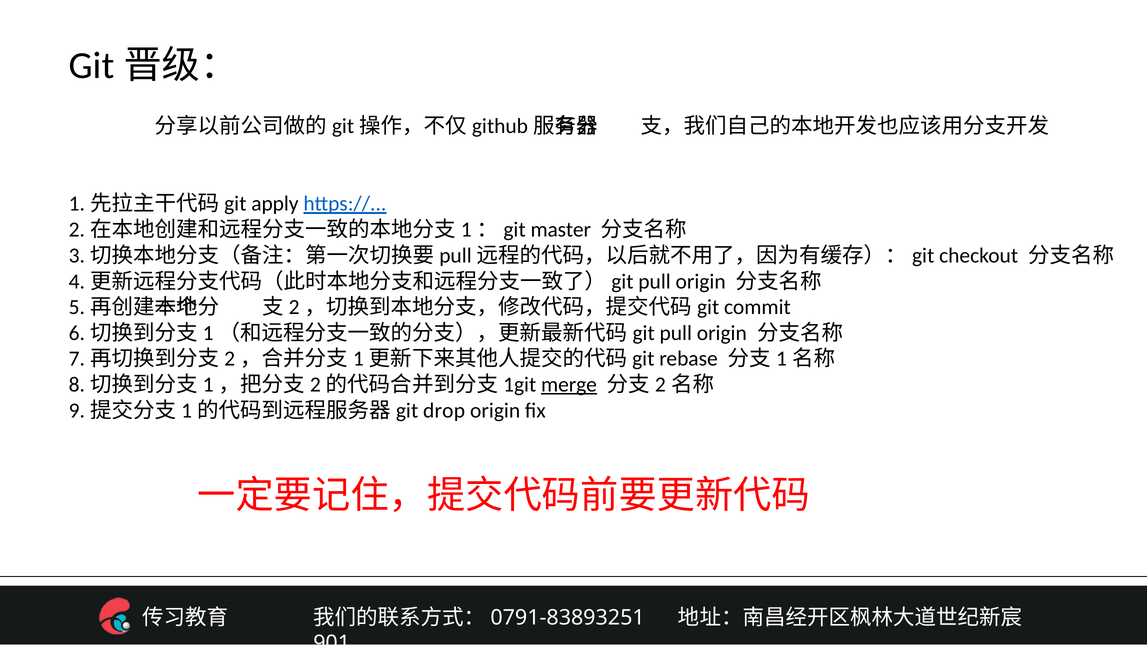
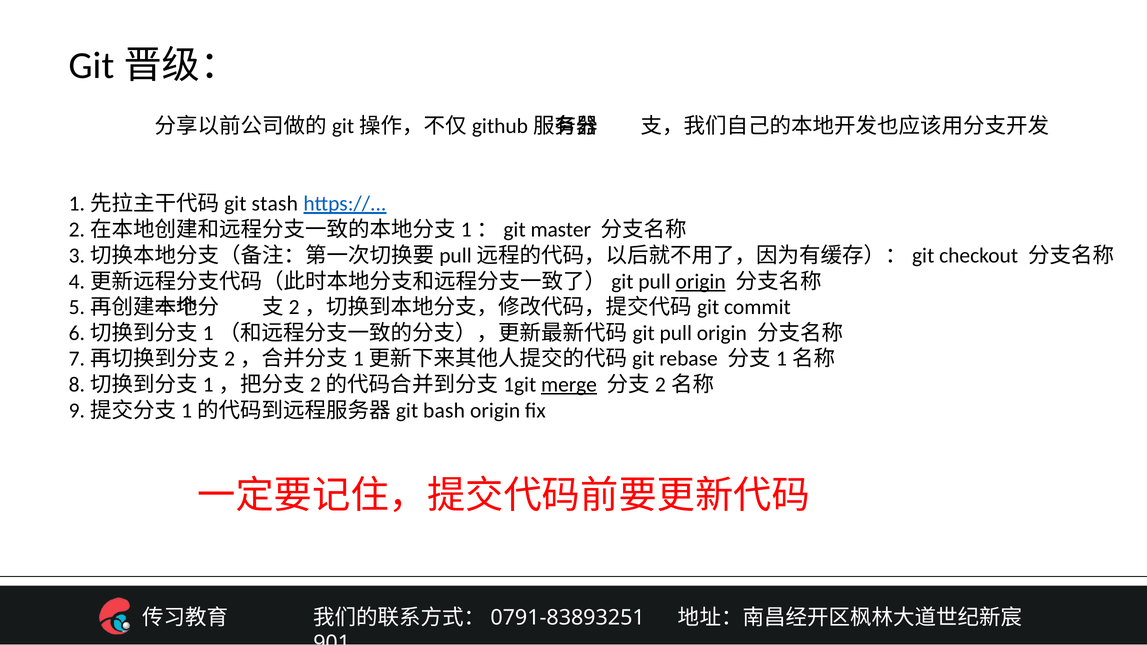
apply: apply -> stash (275, 204)
origin underline: none -> present (701, 281)
drop: drop -> bash (444, 411)
